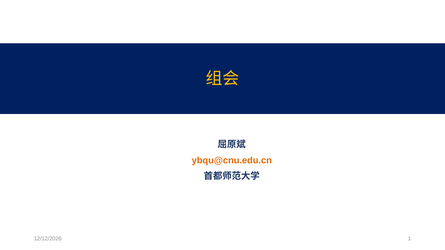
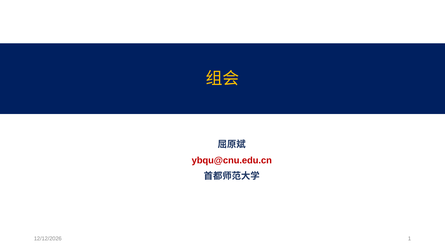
ybqu@cnu.edu.cn colour: orange -> red (232, 160)
